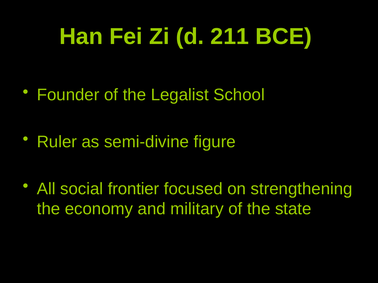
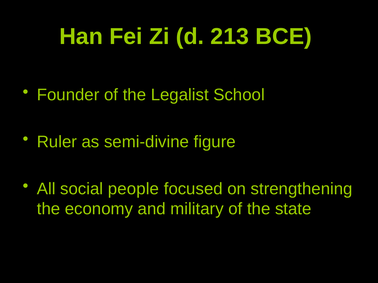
211: 211 -> 213 (230, 37)
frontier: frontier -> people (133, 189)
